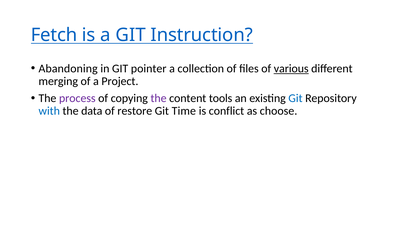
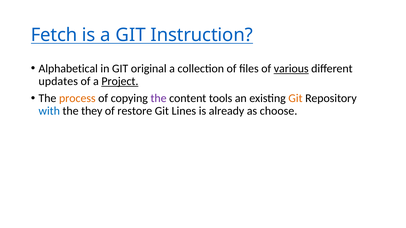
Abandoning: Abandoning -> Alphabetical (68, 69)
pointer: pointer -> original (149, 69)
merging: merging -> updates (58, 81)
Project underline: none -> present (120, 81)
process colour: purple -> orange (77, 98)
Git colour: blue -> orange (295, 98)
data: data -> they (92, 111)
Time: Time -> Lines (184, 111)
conflict: conflict -> already (227, 111)
